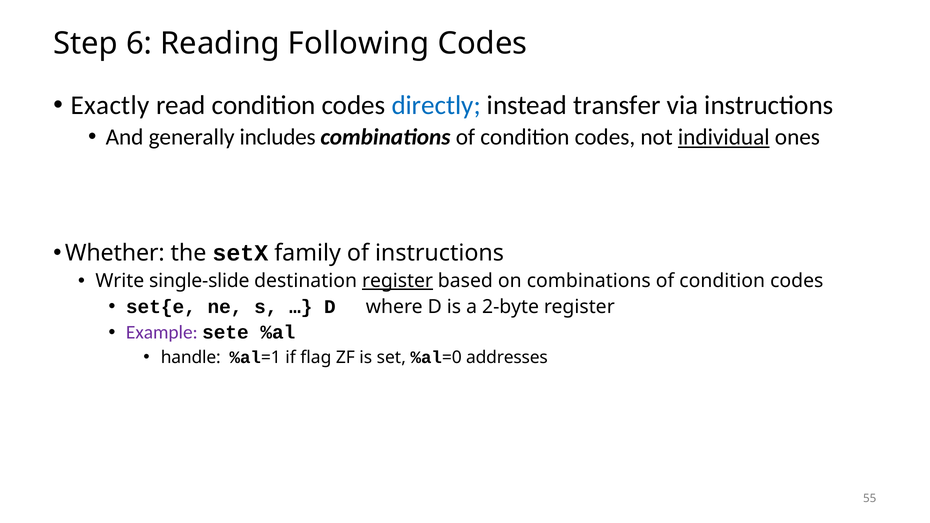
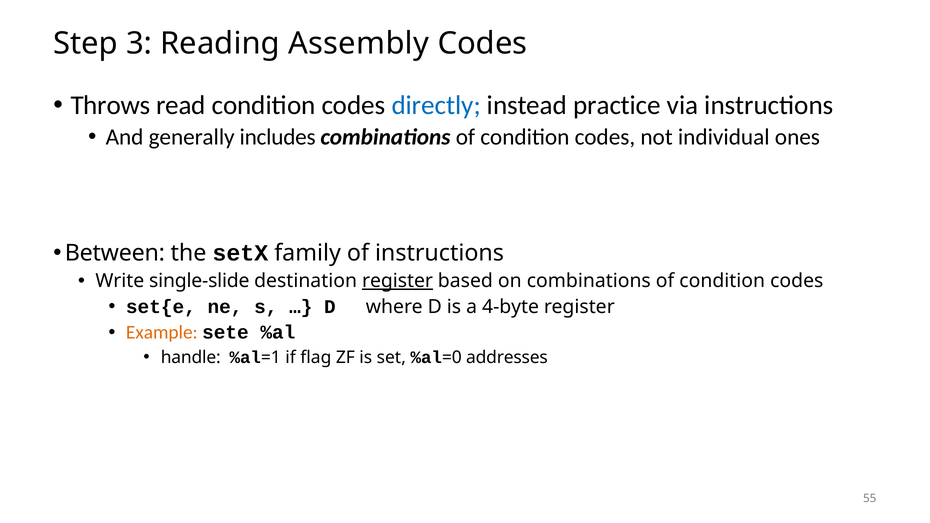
6: 6 -> 3 (139, 43)
Following: Following -> Assembly (359, 43)
Exactly: Exactly -> Throws (110, 105)
transfer: transfer -> practice (617, 105)
individual underline: present -> none (724, 137)
Whether: Whether -> Between (115, 253)
2-byte: 2-byte -> 4-byte (511, 307)
Example colour: purple -> orange (162, 333)
